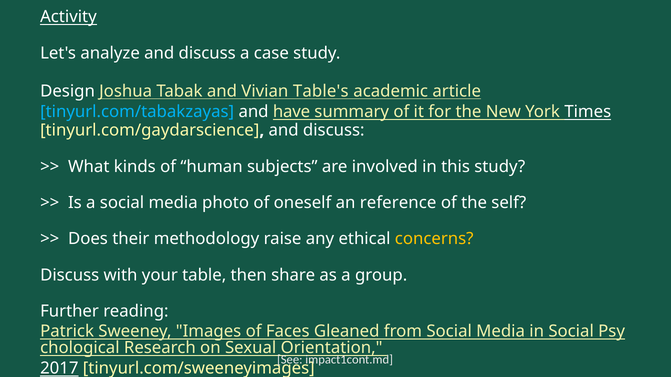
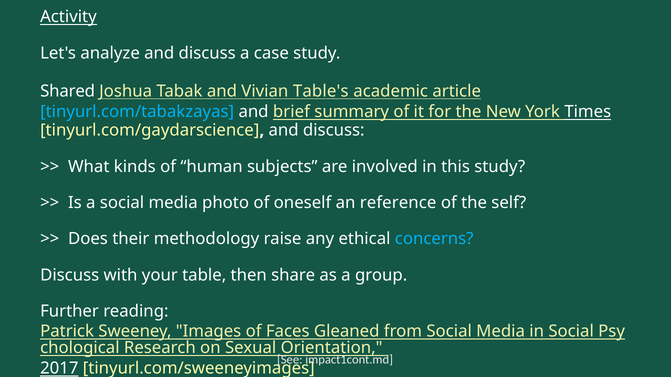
Design: Design -> Shared (68, 91)
have: have -> brief (291, 112)
concerns colour: yellow -> light blue (434, 239)
